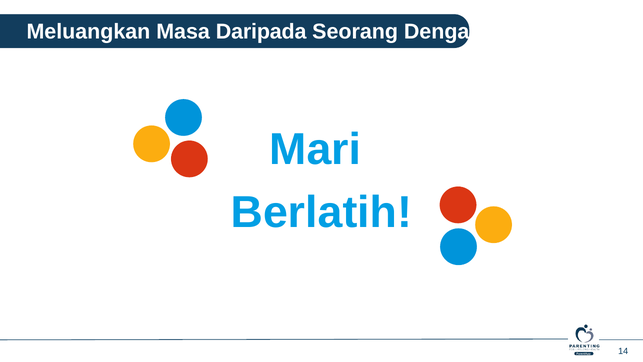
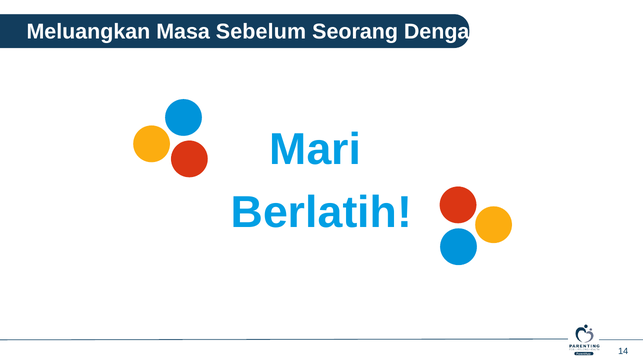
Daripada: Daripada -> Sebelum (261, 31)
